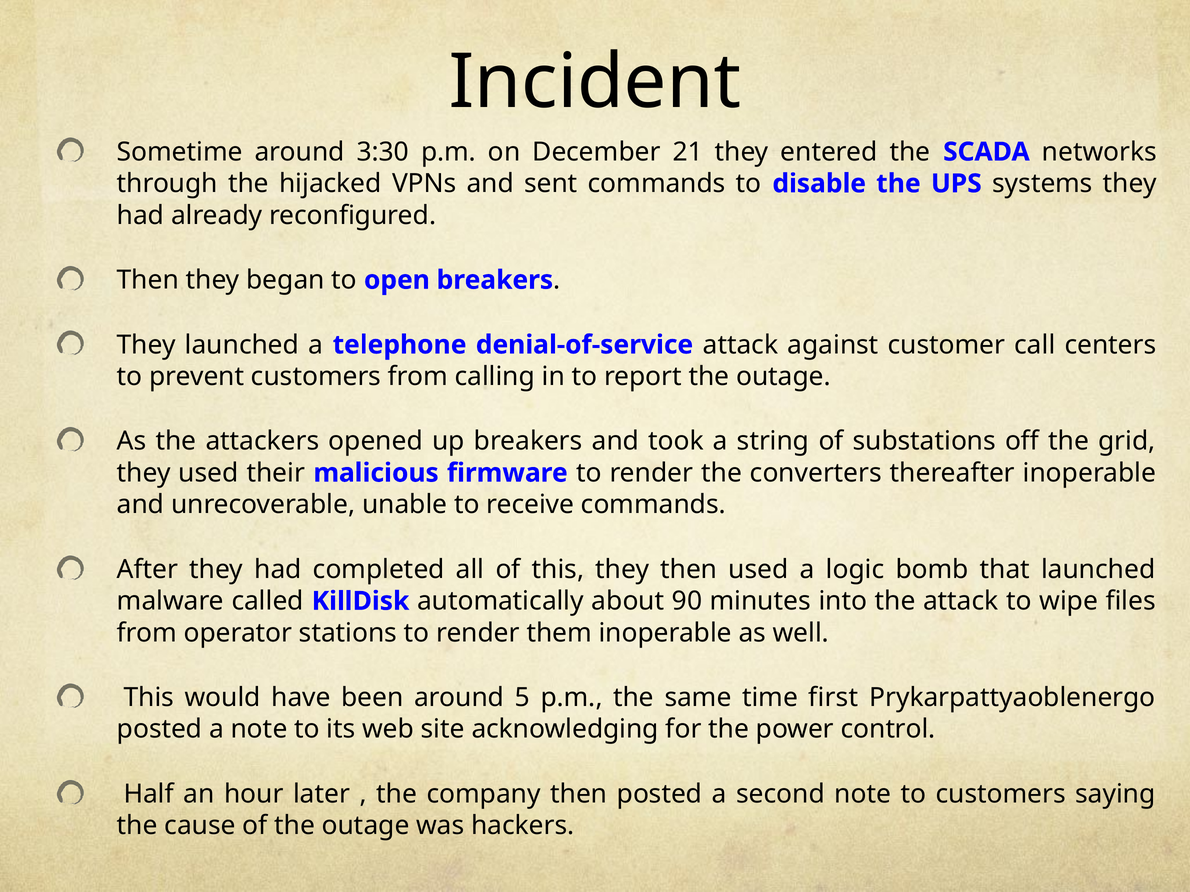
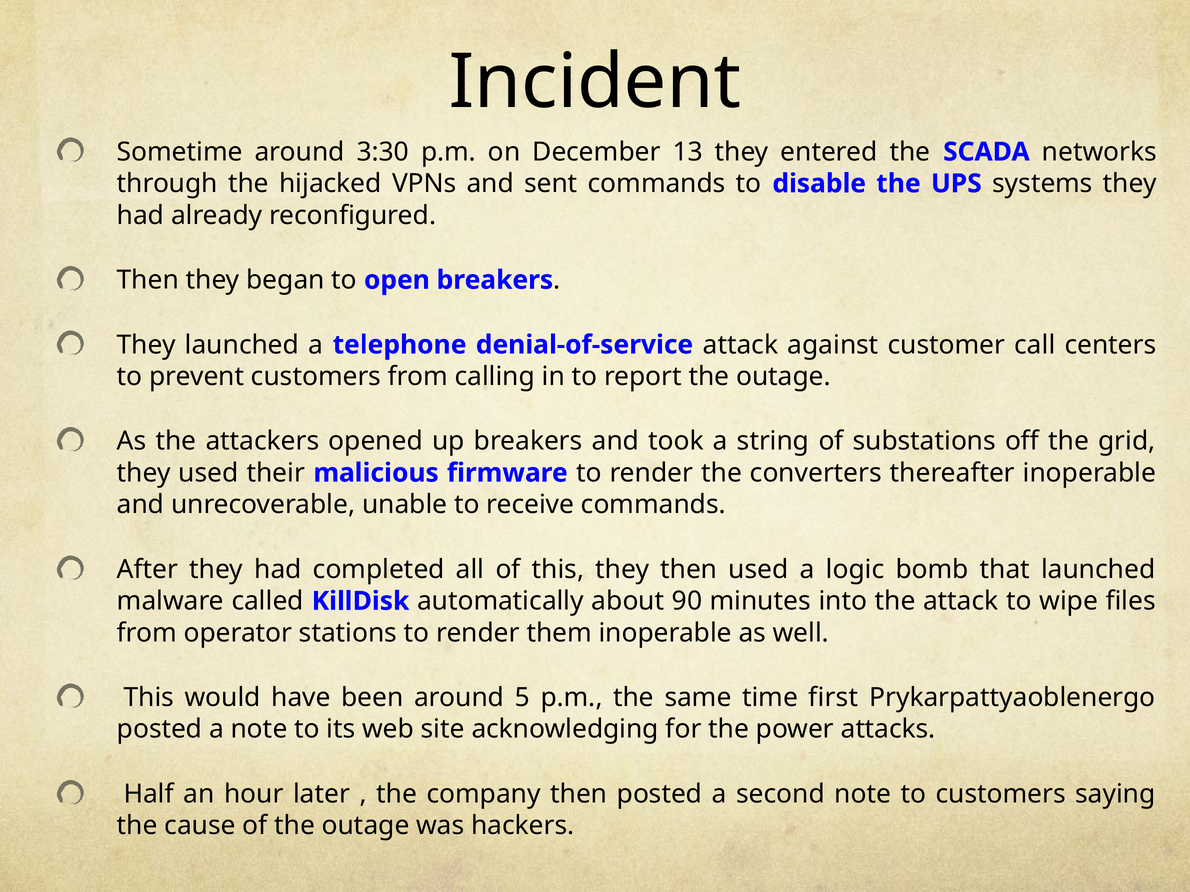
21: 21 -> 13 (688, 152)
control: control -> attacks (888, 730)
